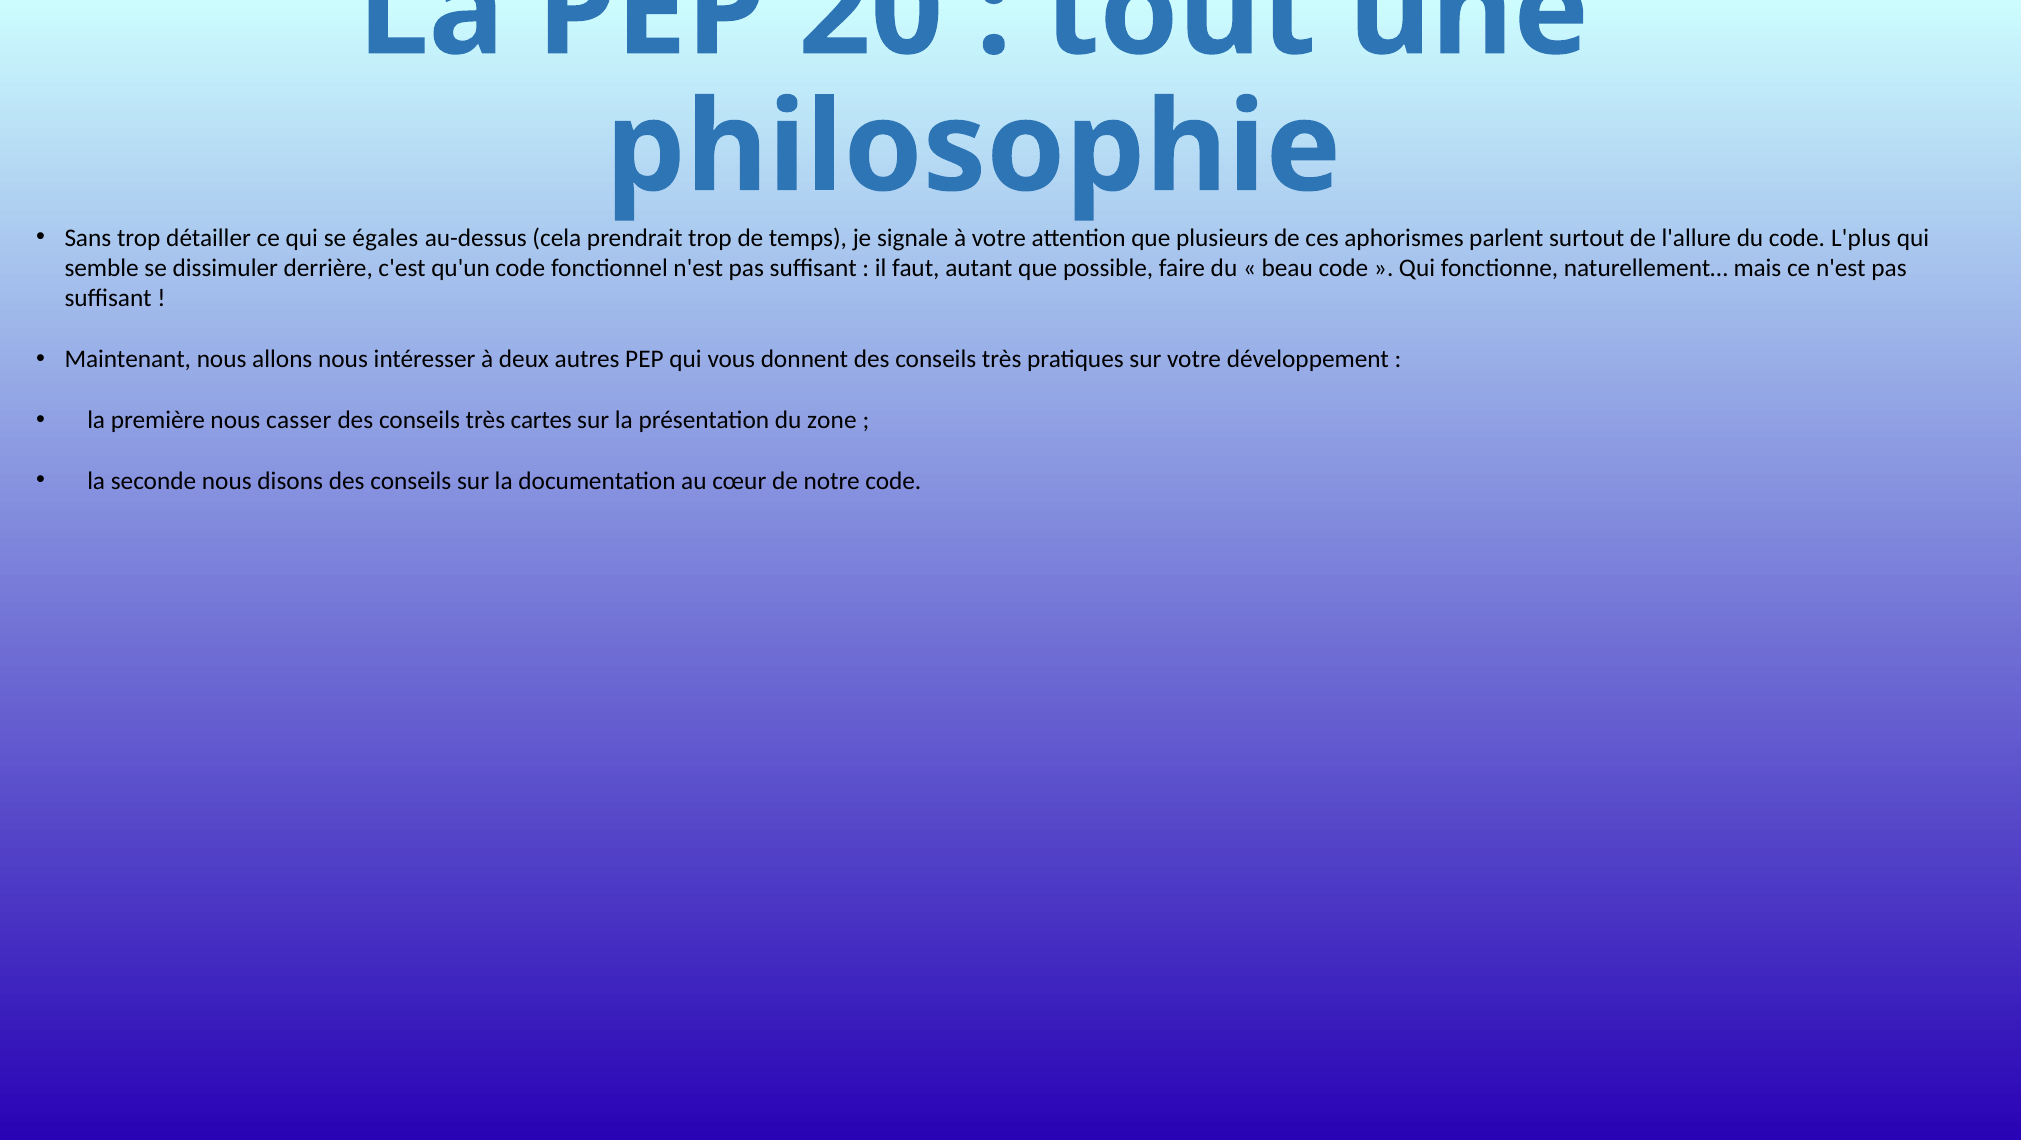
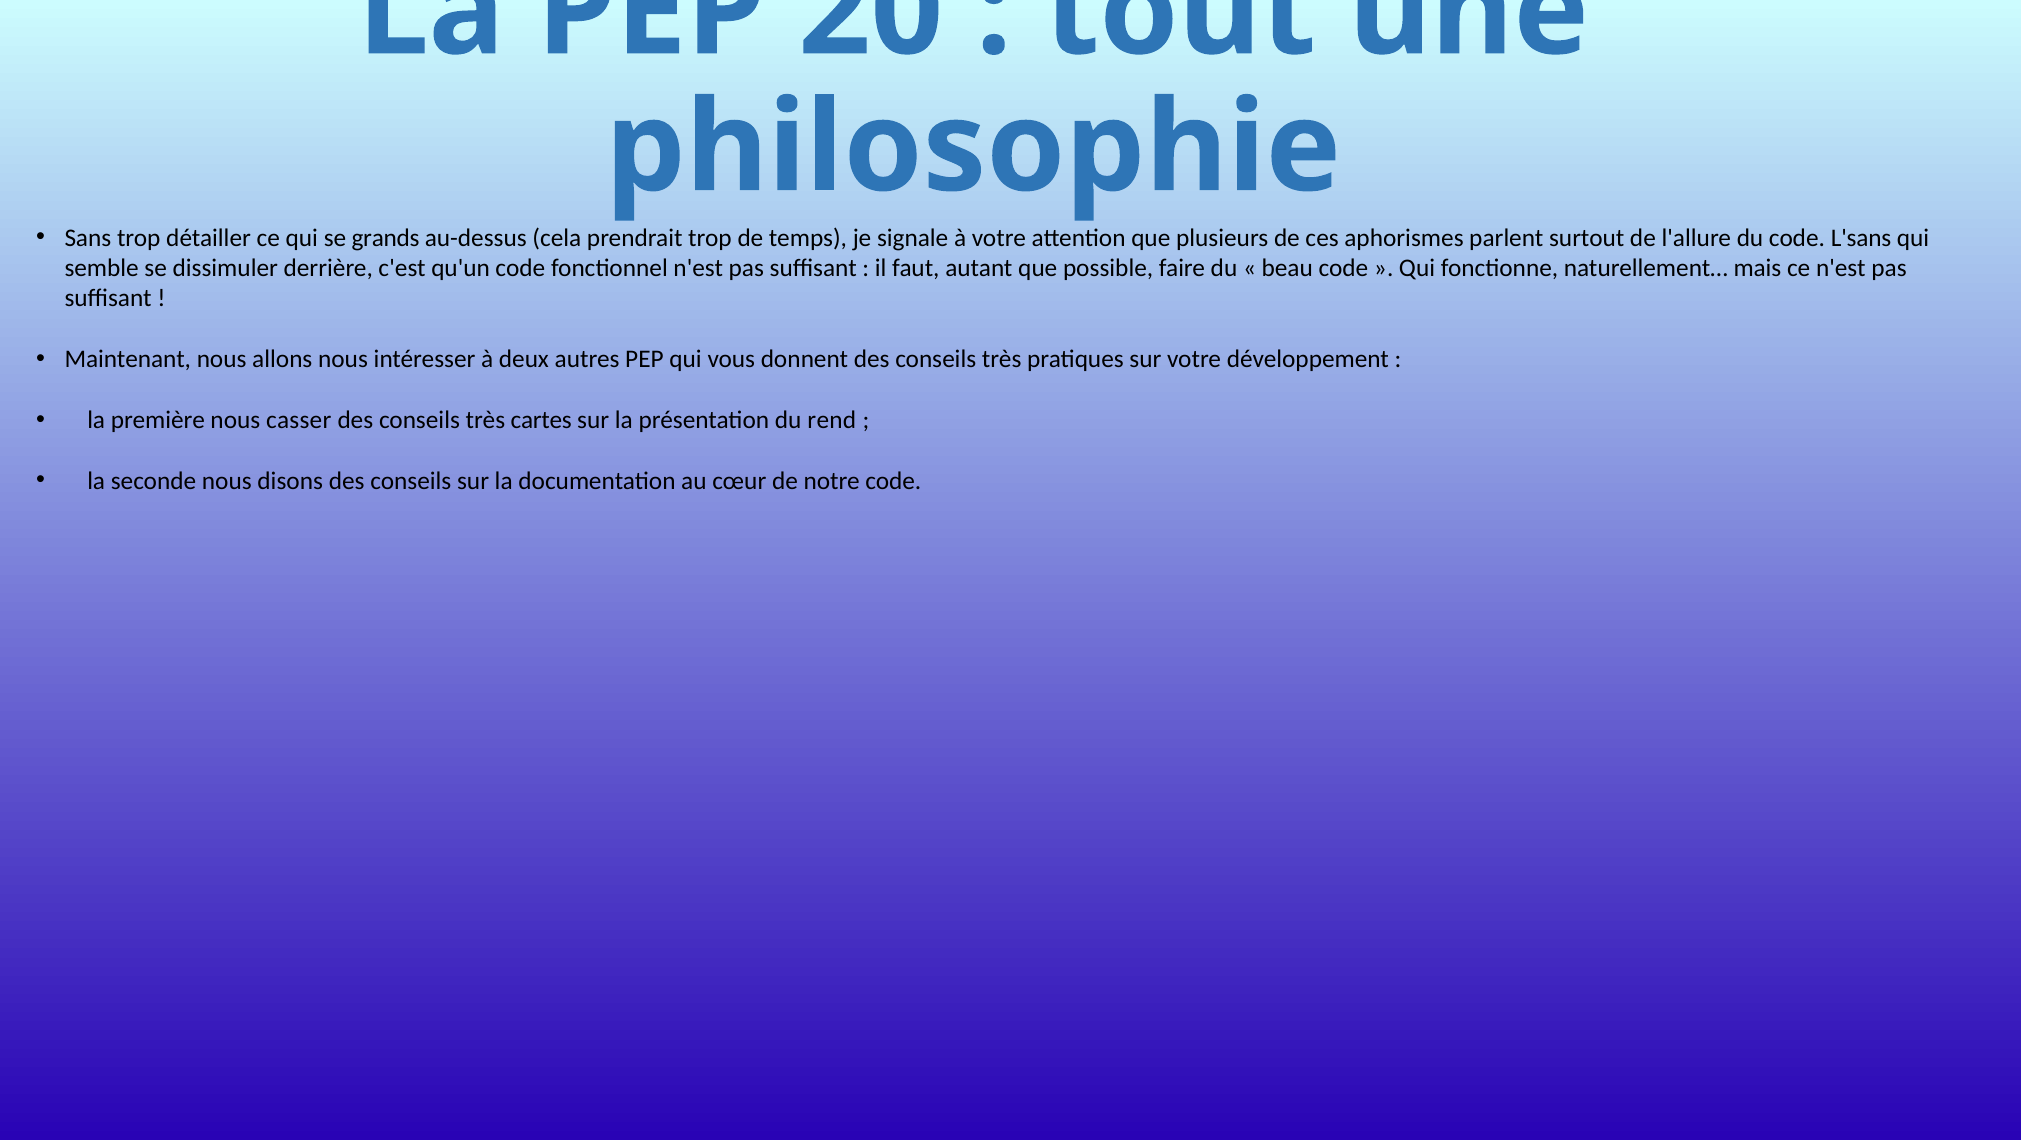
égales: égales -> grands (386, 238)
L'plus: L'plus -> L'sans (1861, 238)
zone: zone -> rend (832, 420)
